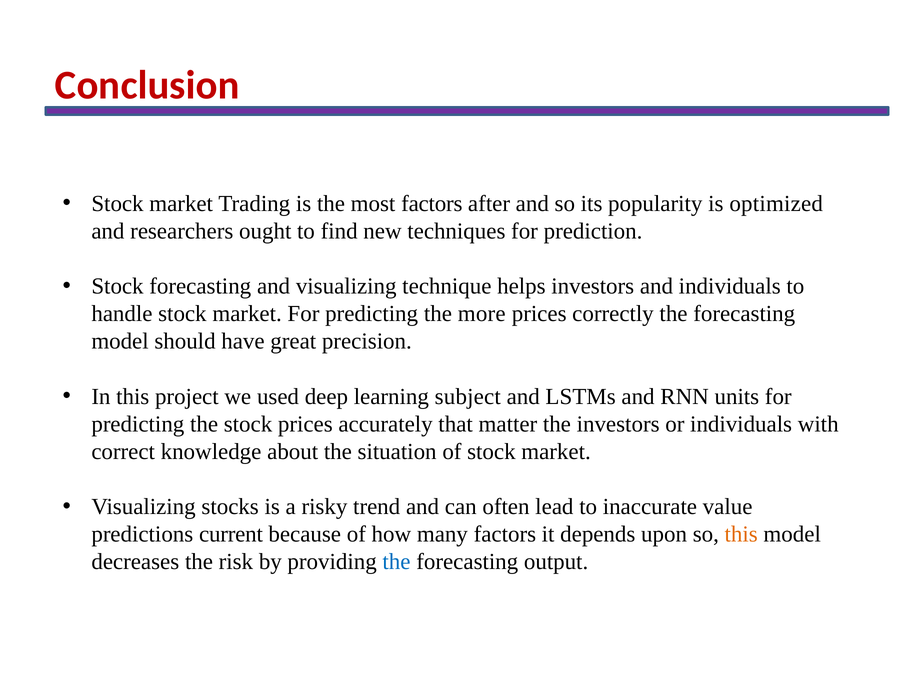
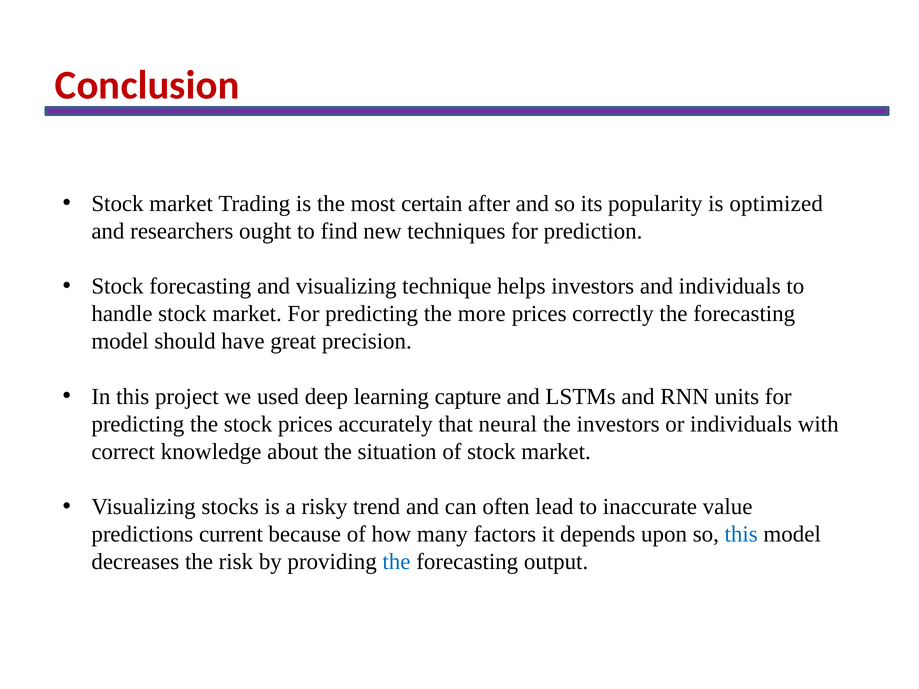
most factors: factors -> certain (432, 204)
subject: subject -> capture (468, 397)
matter: matter -> neural (508, 424)
this colour: orange -> blue (741, 535)
